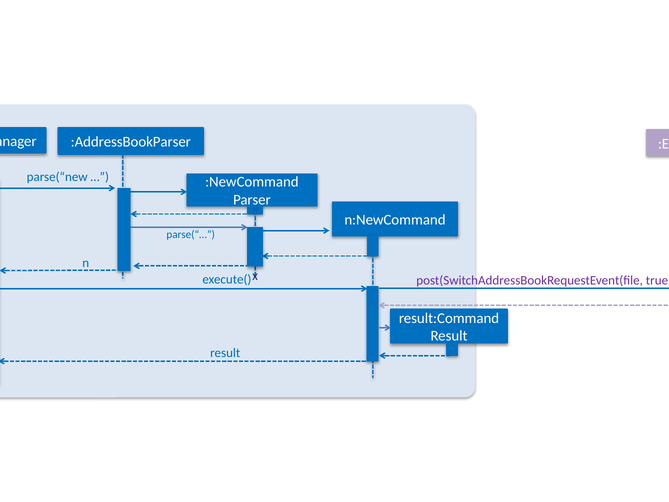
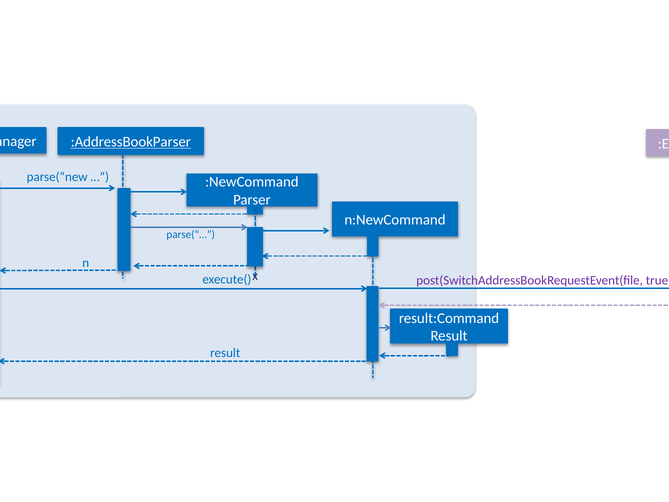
:AddressBookParser underline: none -> present (131, 142)
